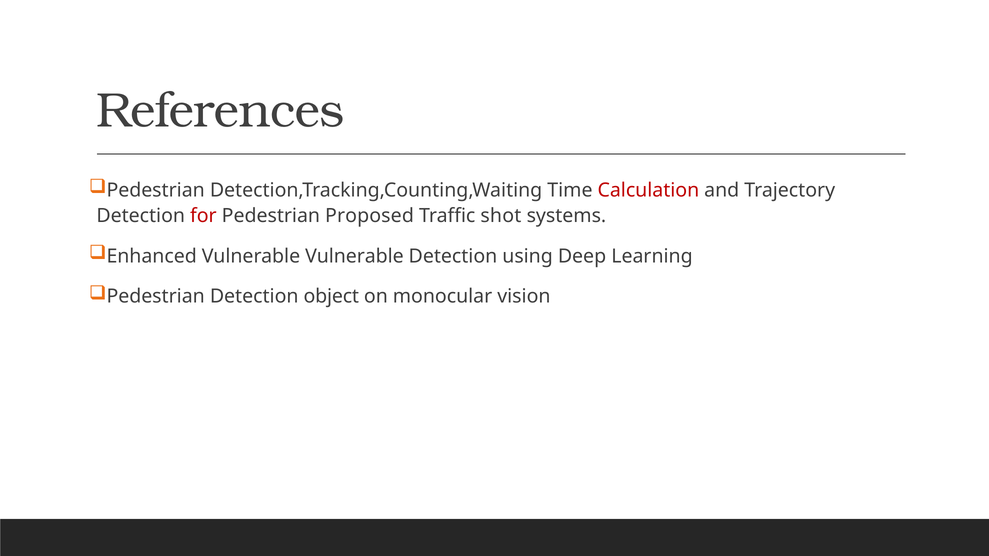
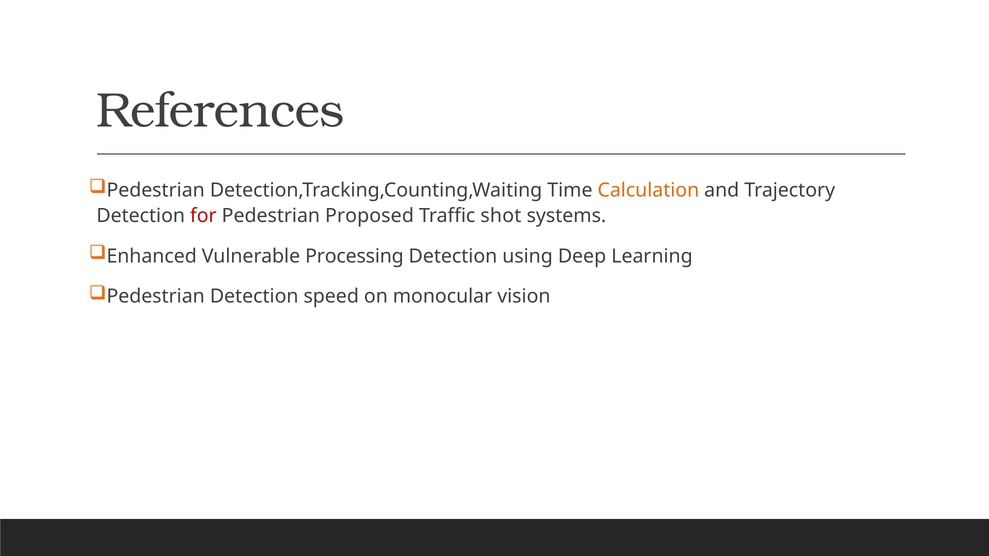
Calculation colour: red -> orange (648, 190)
Vulnerable Vulnerable: Vulnerable -> Processing (354, 256)
object: object -> speed (331, 296)
